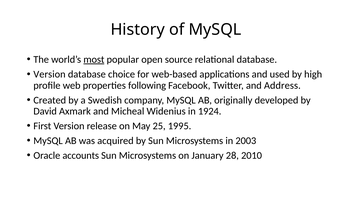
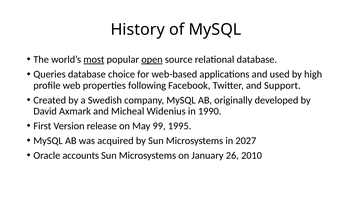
open underline: none -> present (152, 60)
Version: Version -> Queries (50, 74)
Address: Address -> Support (282, 85)
1924: 1924 -> 1990 (210, 111)
25: 25 -> 99 (159, 126)
2003: 2003 -> 2027 (246, 141)
28: 28 -> 26 (232, 155)
